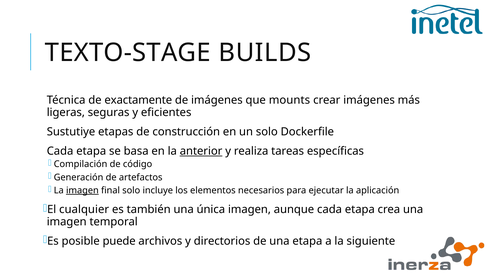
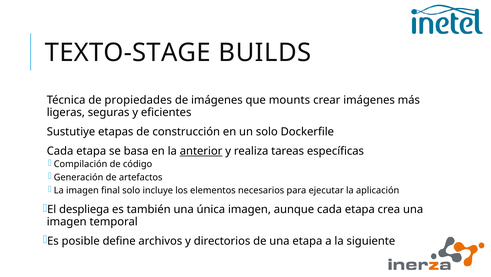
exactamente: exactamente -> propiedades (138, 100)
imagen underline: present -> none (82, 190)
cualquier: cualquier -> despliega (84, 209)
puede: puede -> define (119, 240)
